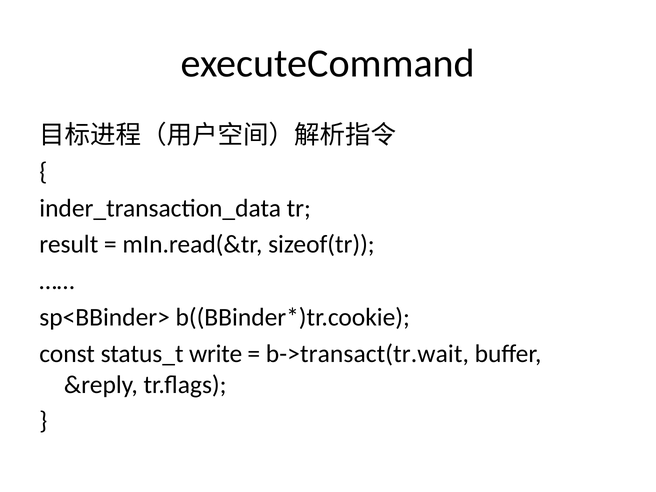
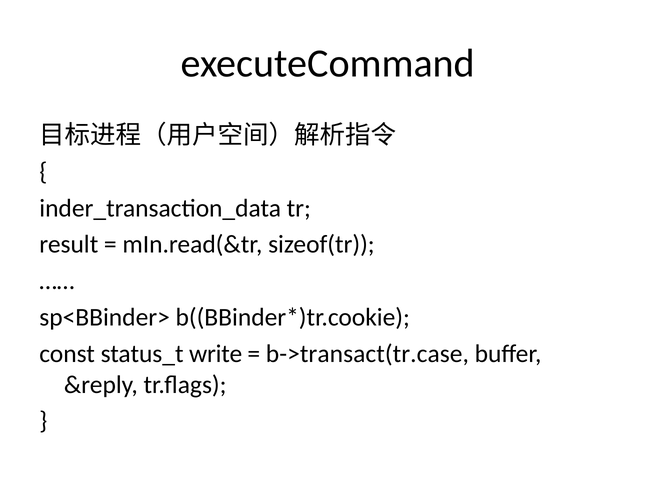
b->transact(tr.wait: b->transact(tr.wait -> b->transact(tr.case (367, 354)
